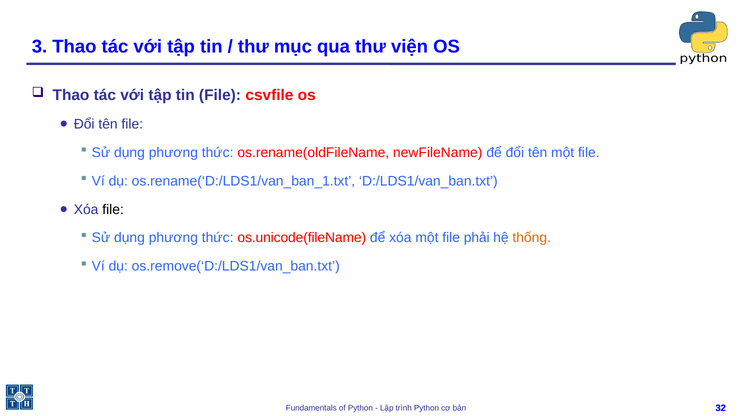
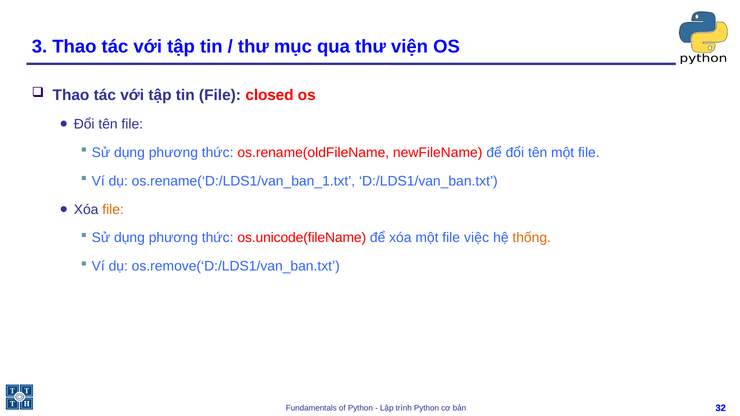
csvfile: csvfile -> closed (270, 95)
file colour: black -> orange (113, 210)
phải: phải -> việc (477, 238)
